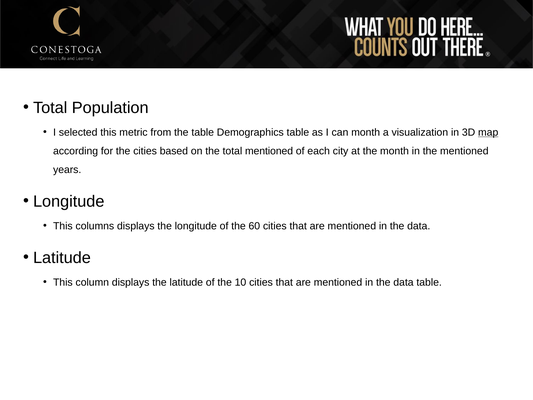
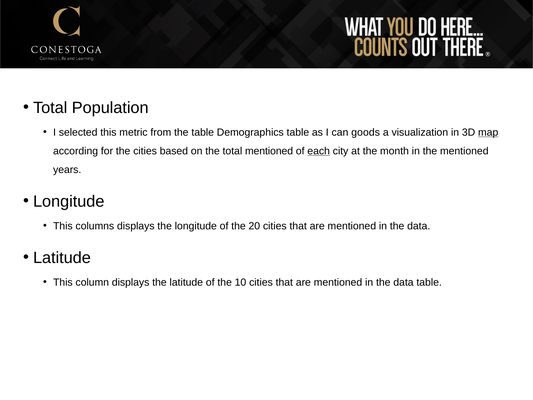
can month: month -> goods (366, 132)
each underline: none -> present (319, 151)
60: 60 -> 20 (254, 226)
